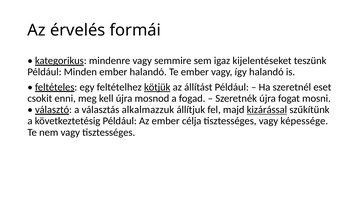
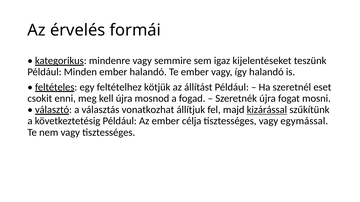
kötjük underline: present -> none (157, 87)
alkalmazzuk: alkalmazzuk -> vonatkozhat (148, 110)
képessége: képessége -> egymással (304, 121)
